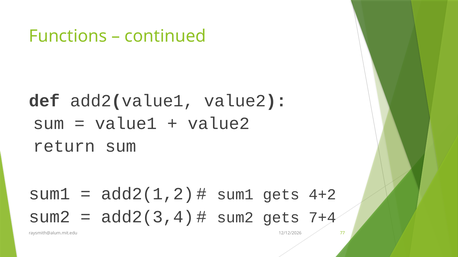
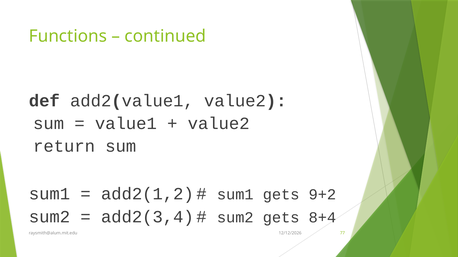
4+2: 4+2 -> 9+2 (322, 195)
7+4: 7+4 -> 8+4 (322, 218)
